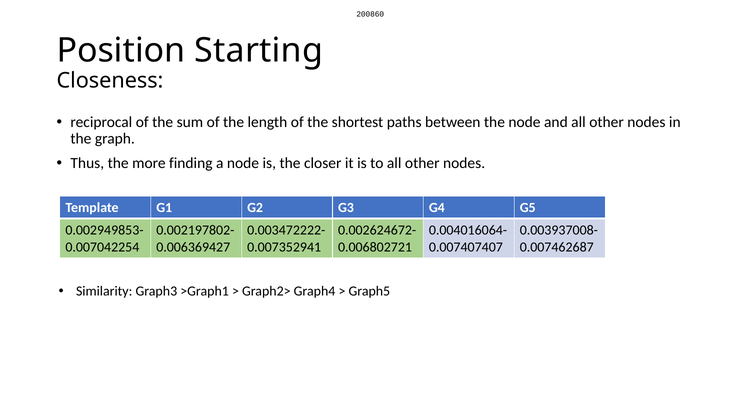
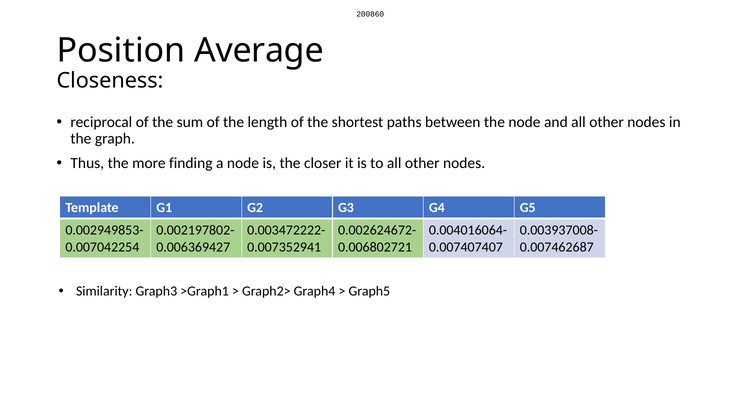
Starting: Starting -> Average (259, 51)
